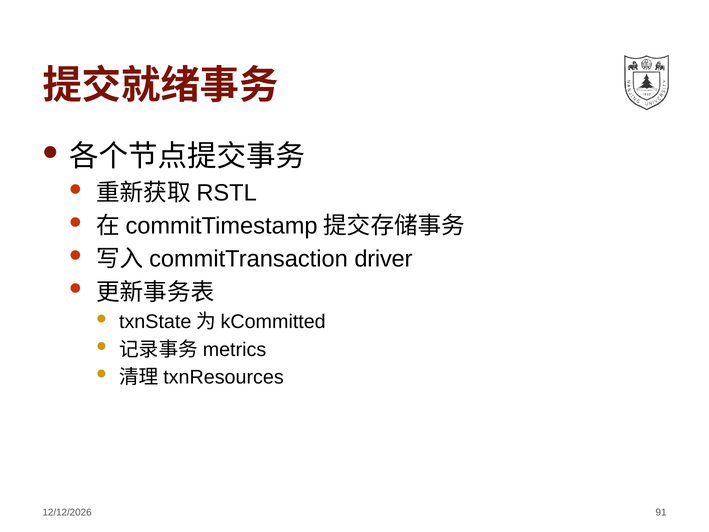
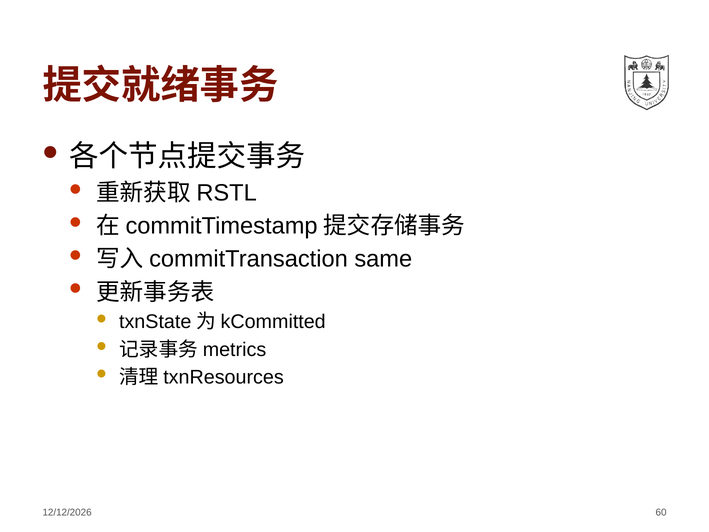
driver: driver -> same (383, 259)
91: 91 -> 60 (661, 512)
